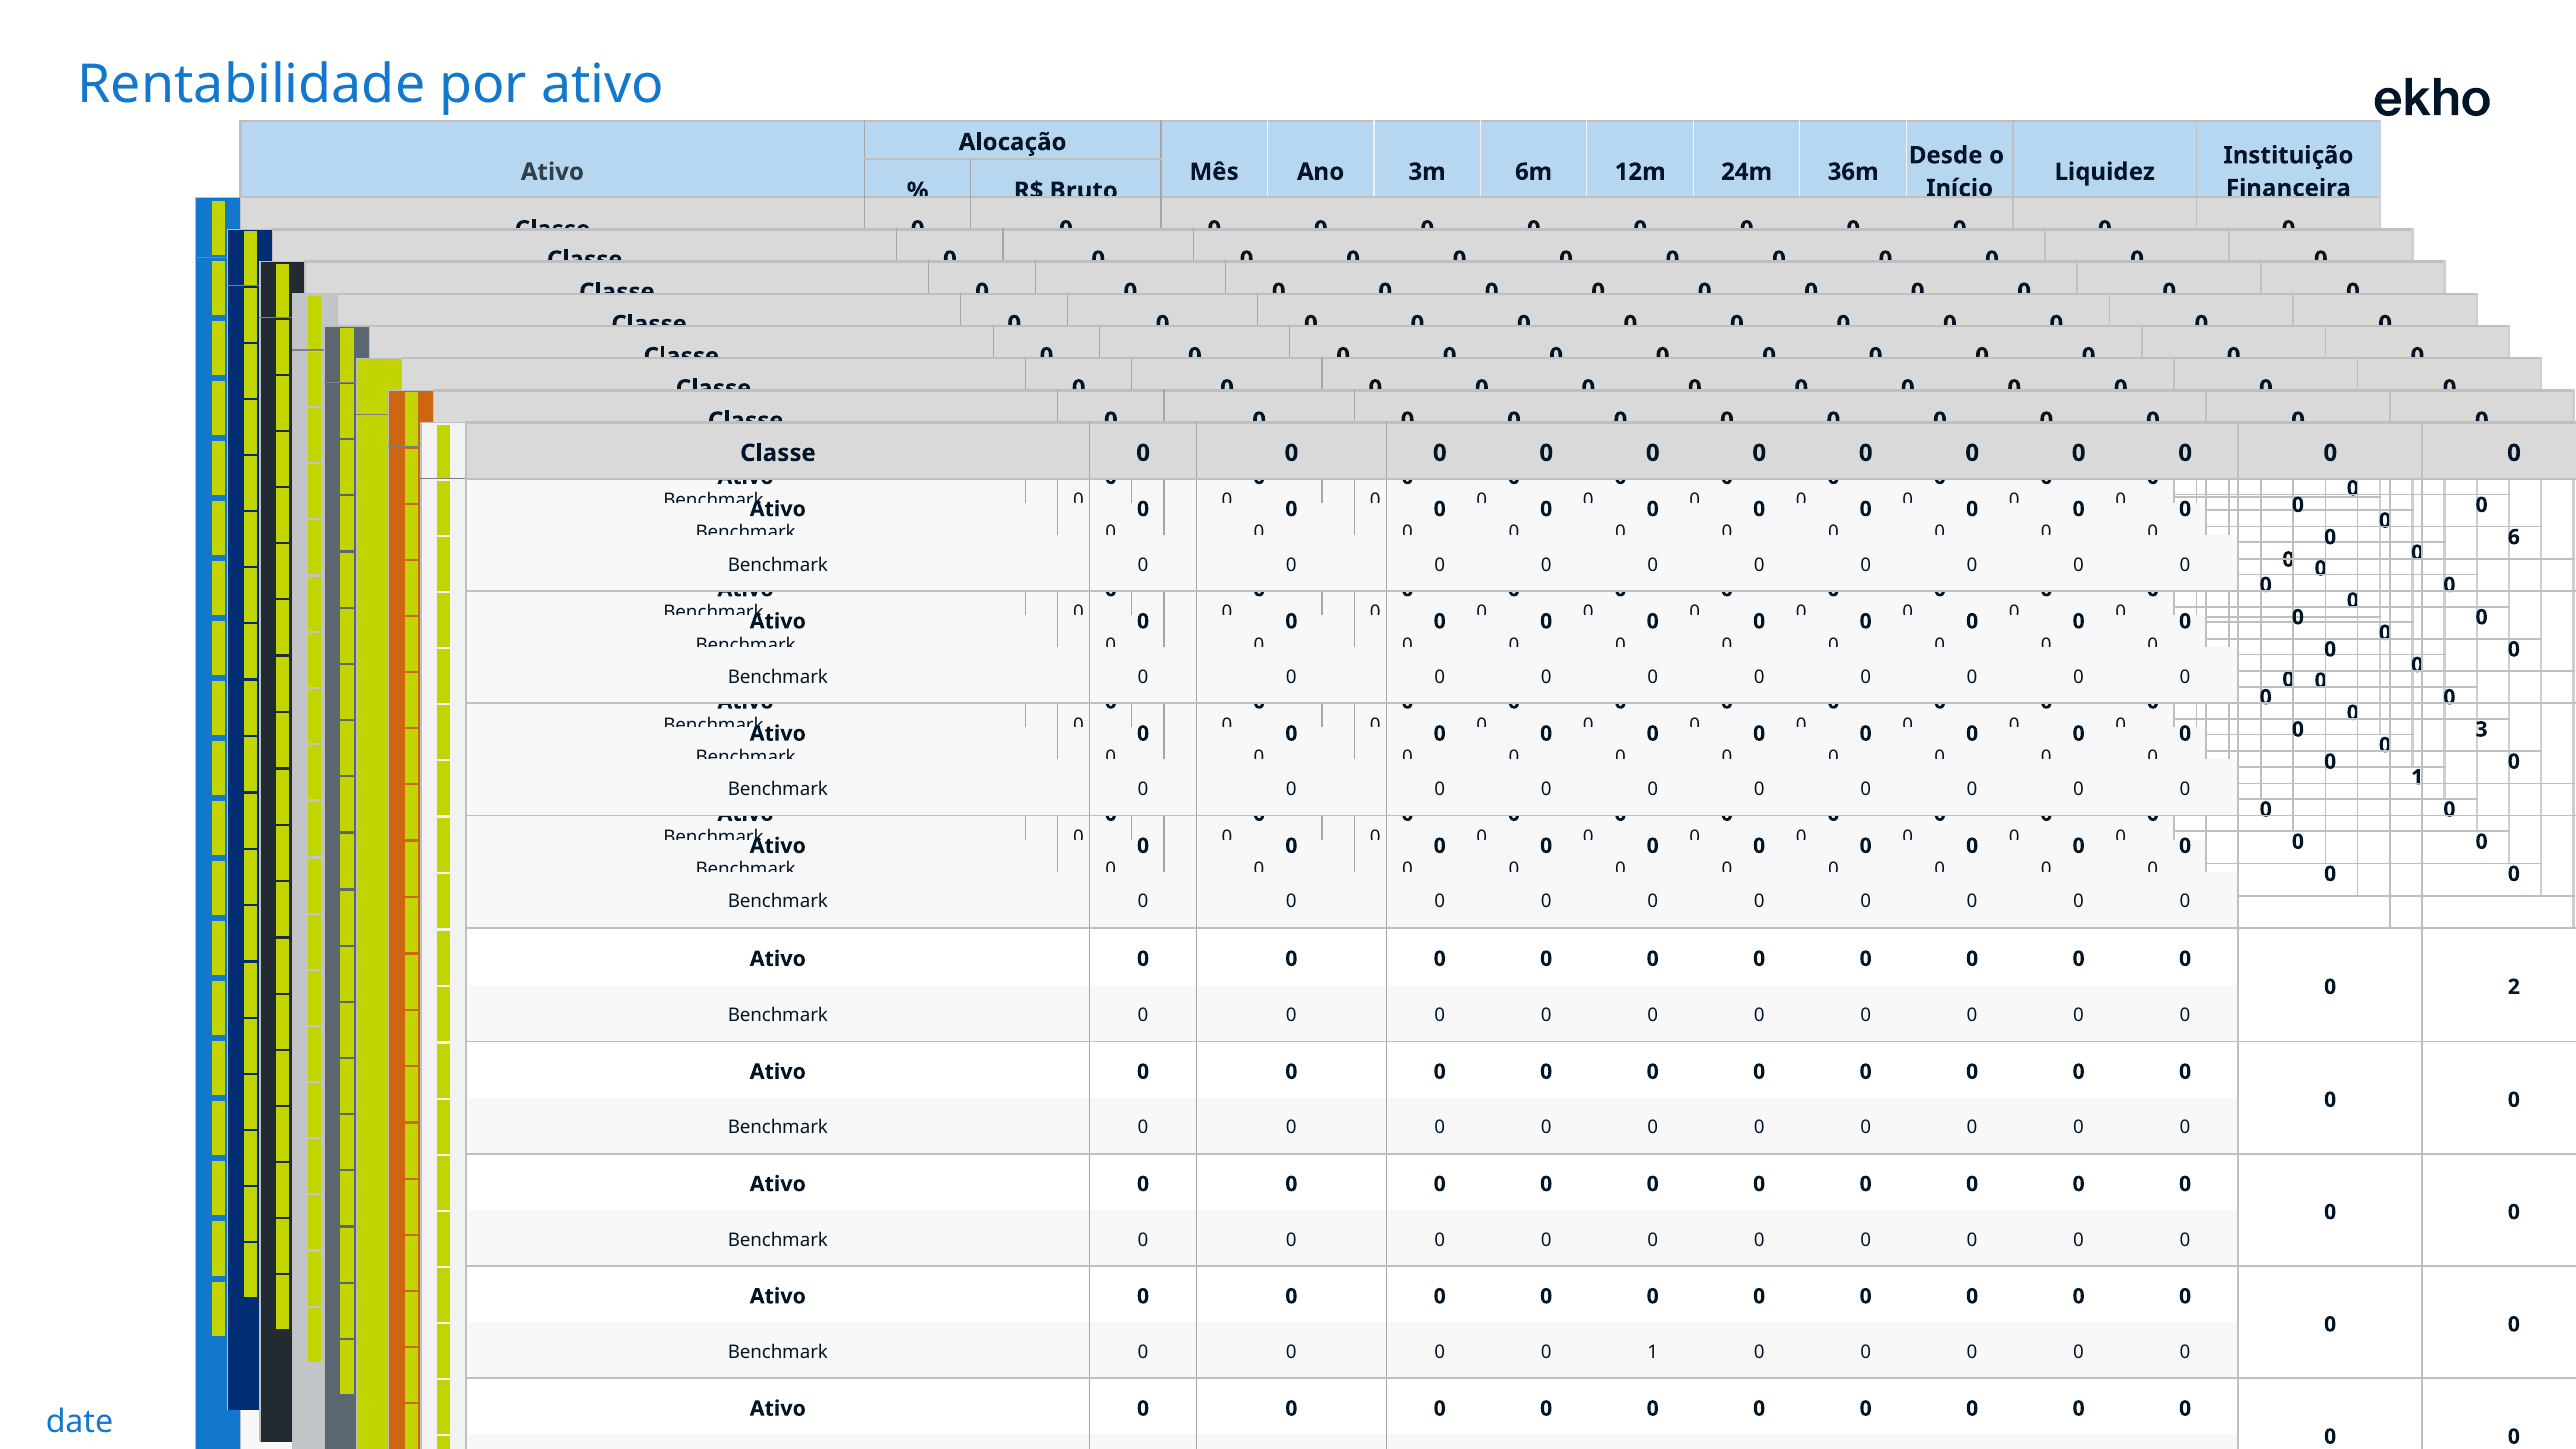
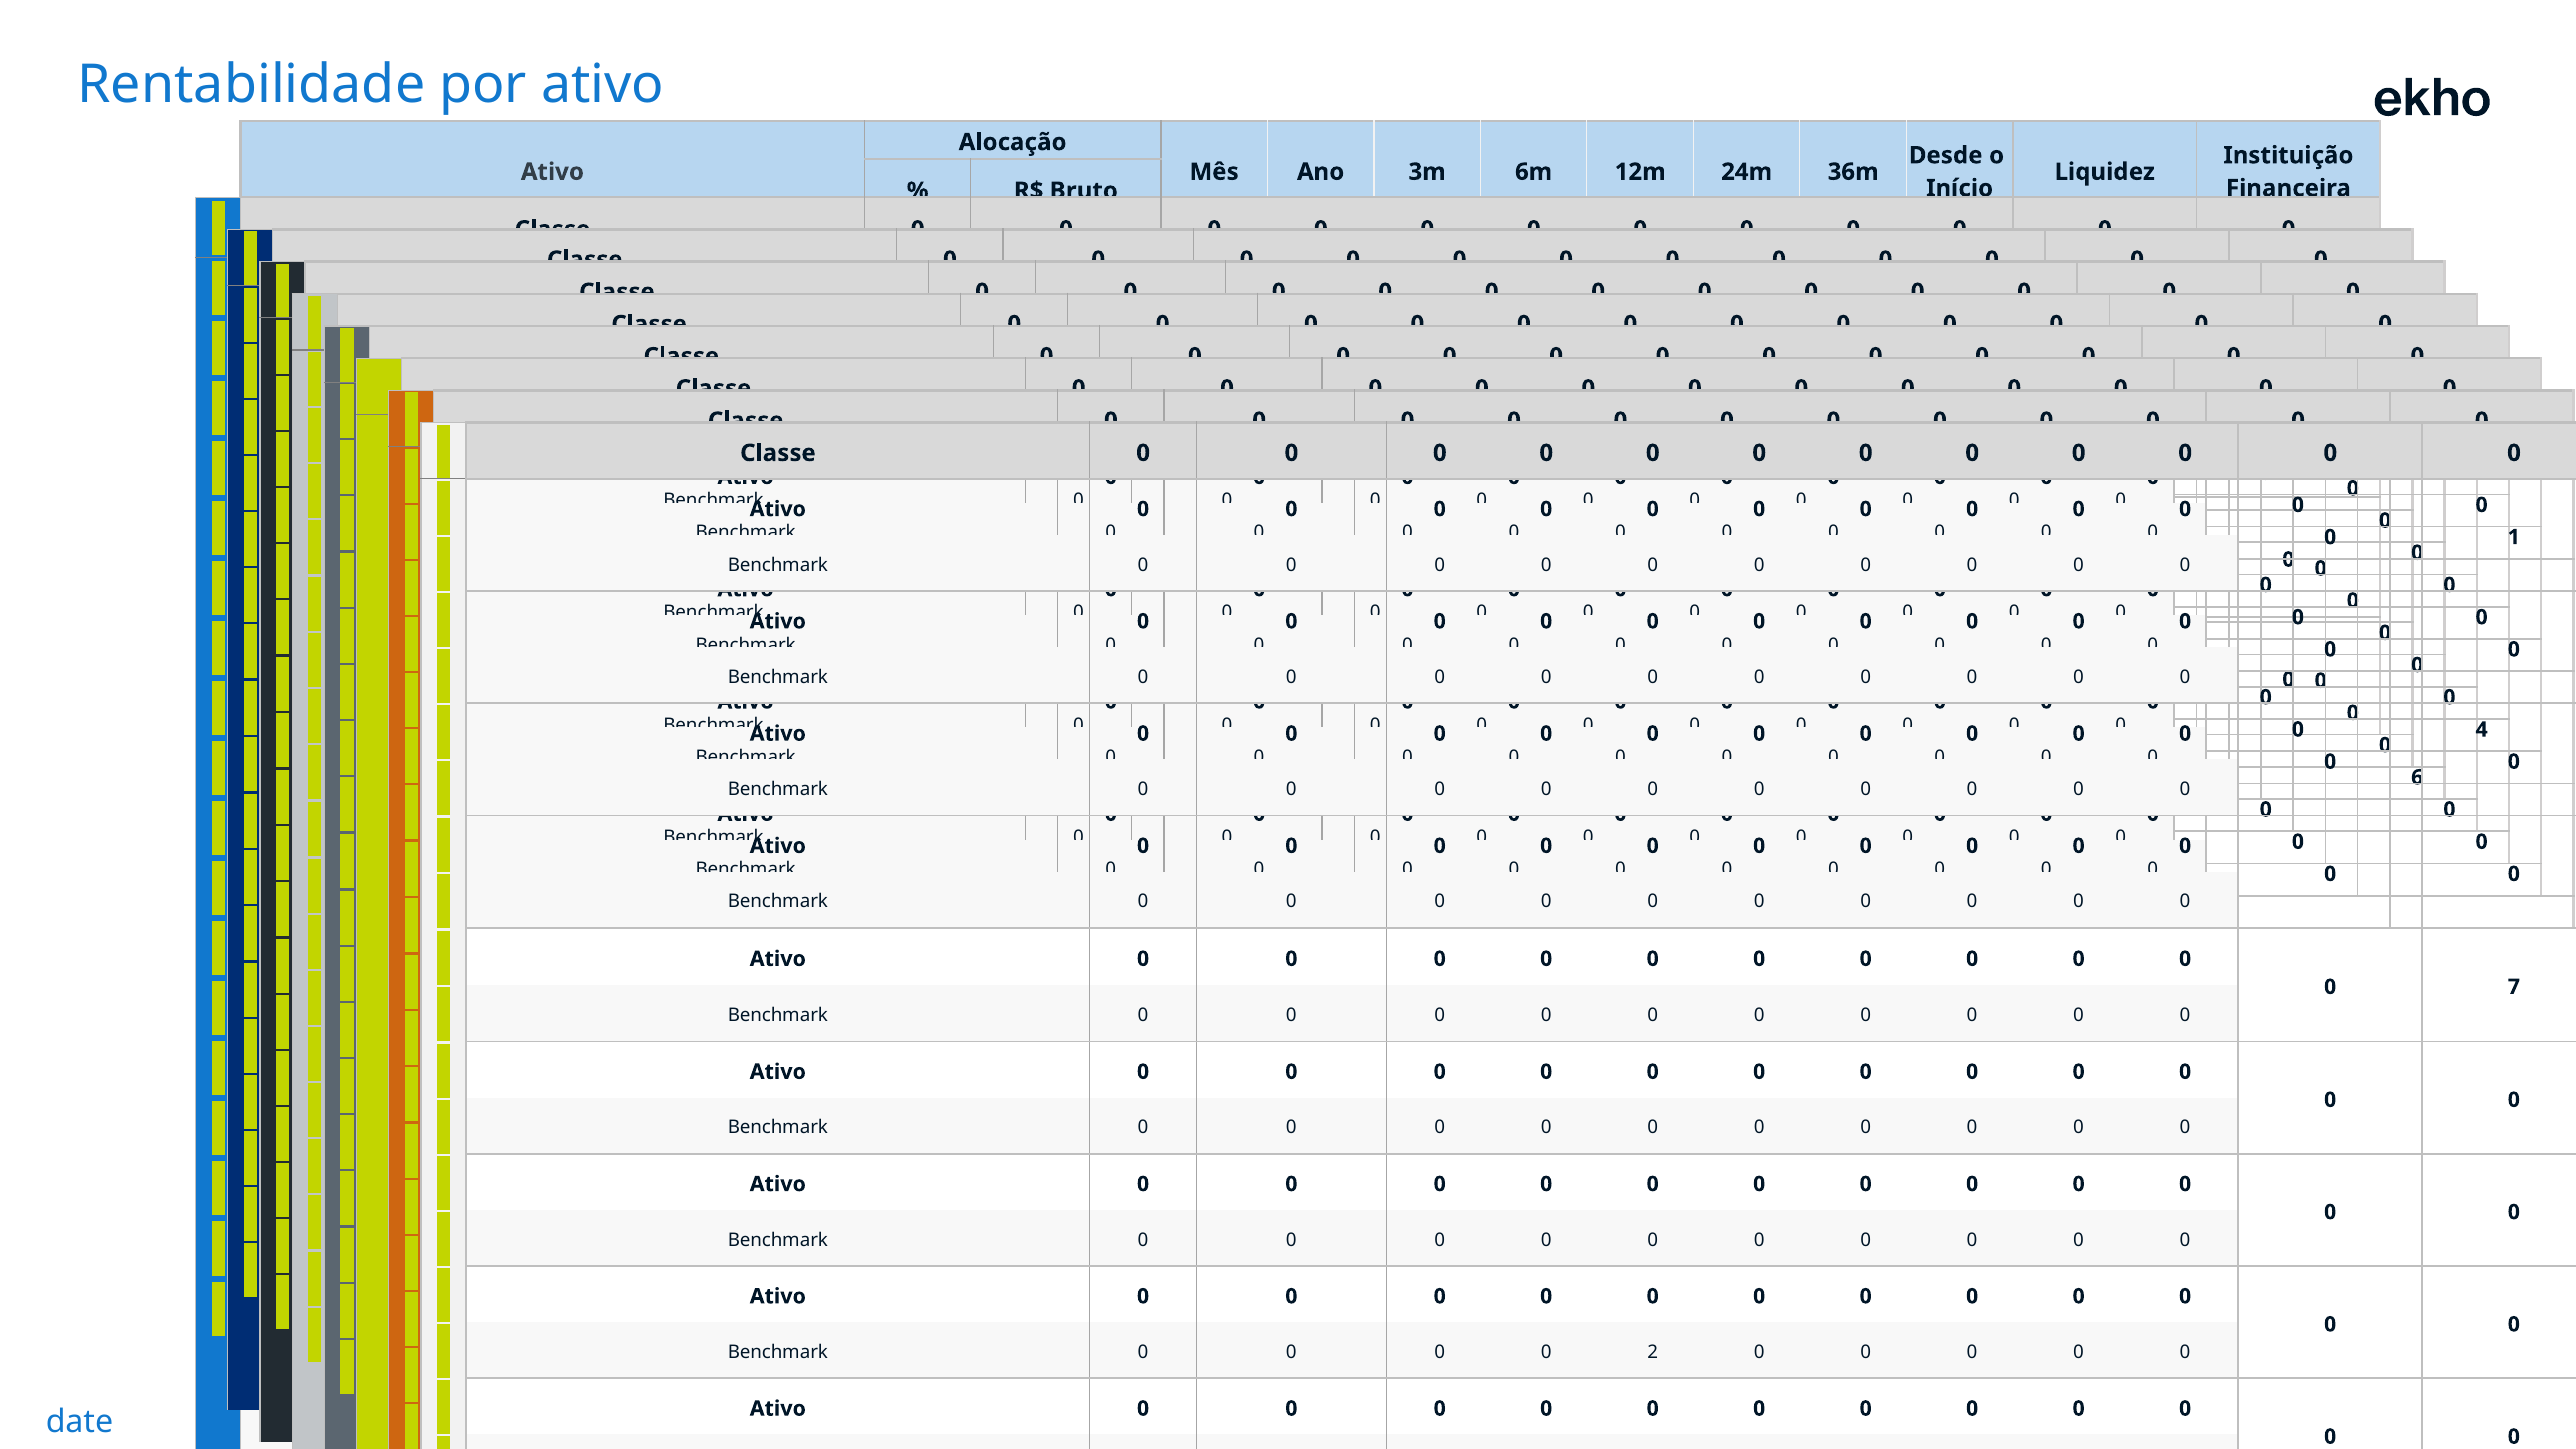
6: 6 -> 1 (2514, 537)
3: 3 -> 4 (2482, 730)
1: 1 -> 6 (2417, 777)
2: 2 -> 7 (2514, 987)
1: 1 -> 2 (1653, 1352)
